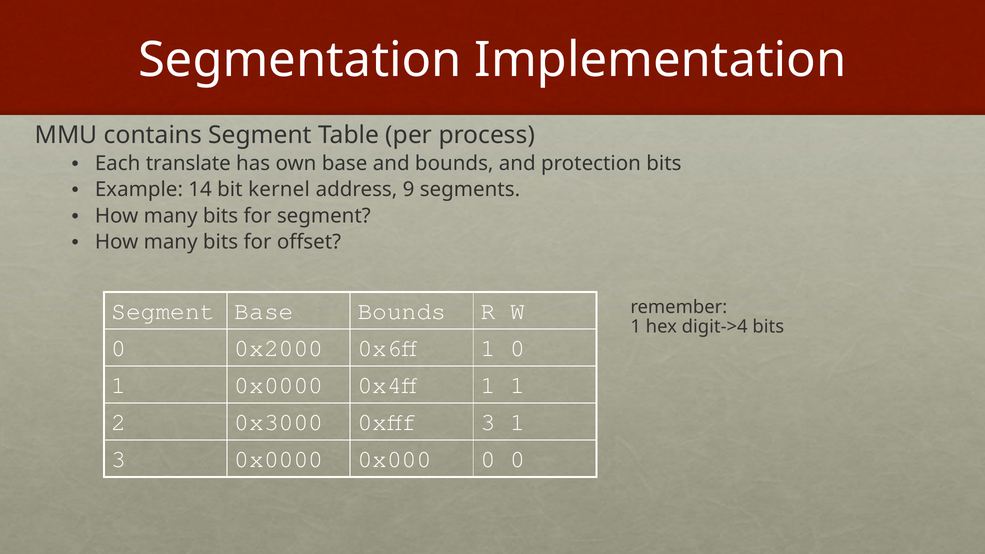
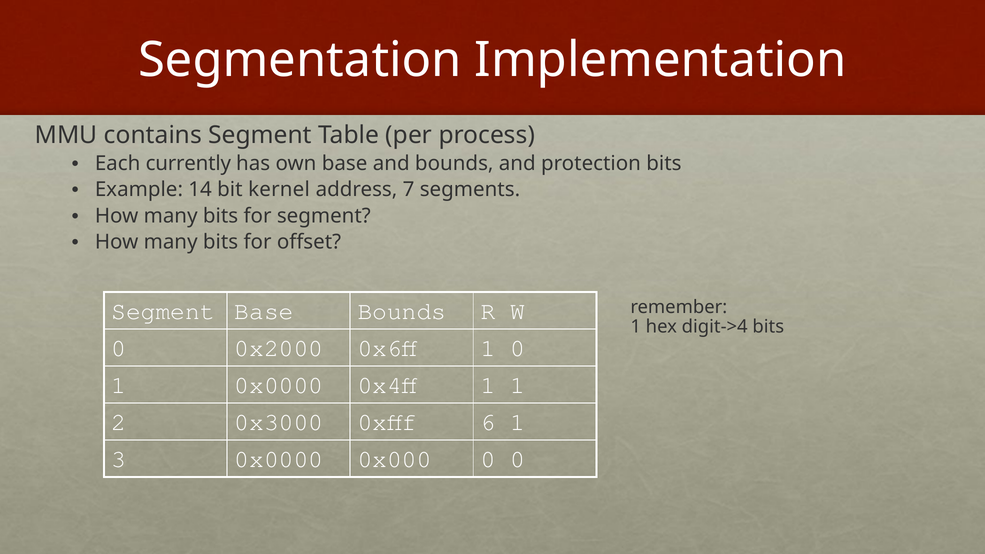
translate: translate -> currently (188, 163)
9: 9 -> 7 (409, 190)
0xfff 3: 3 -> 6 (488, 422)
